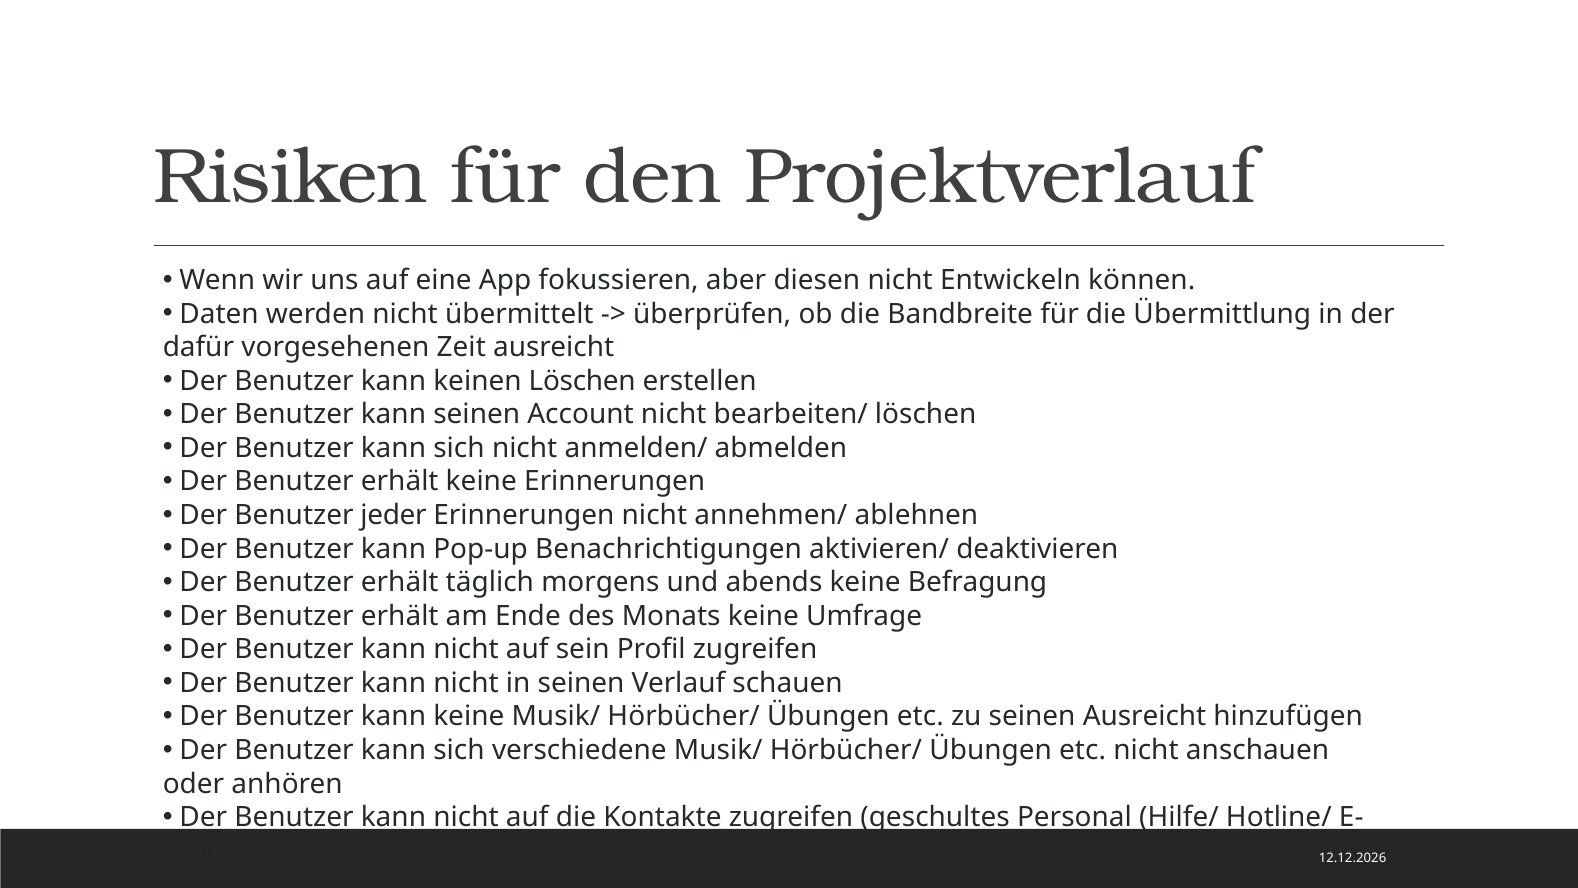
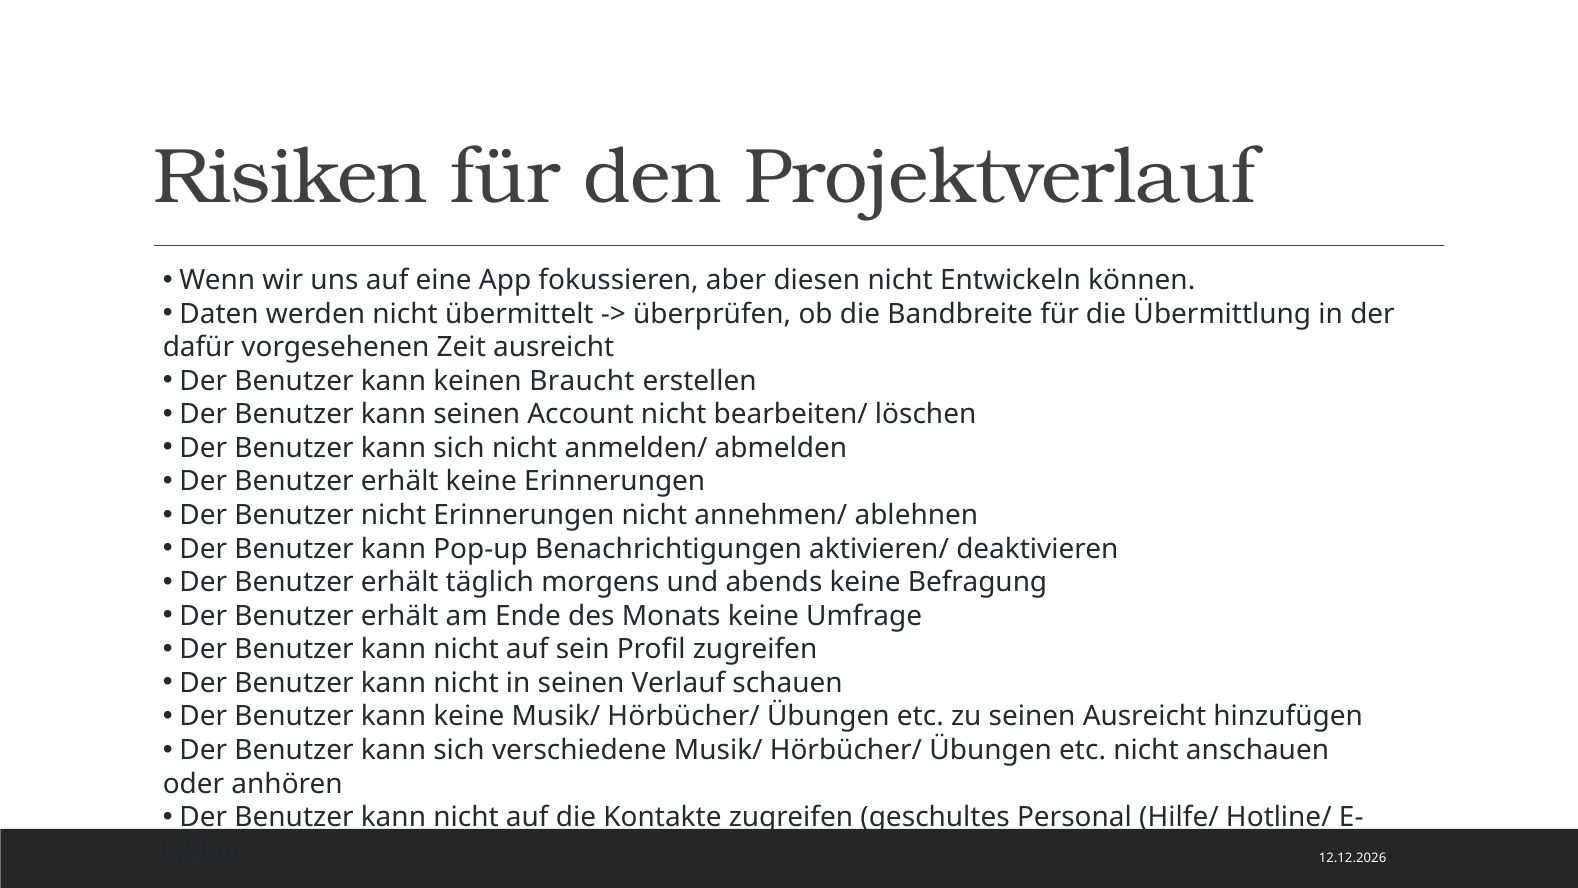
keinen Löschen: Löschen -> Braucht (582, 381)
Benutzer jeder: jeder -> nicht (393, 515)
